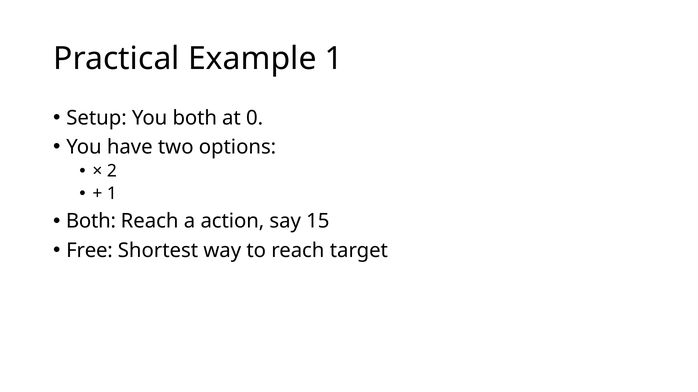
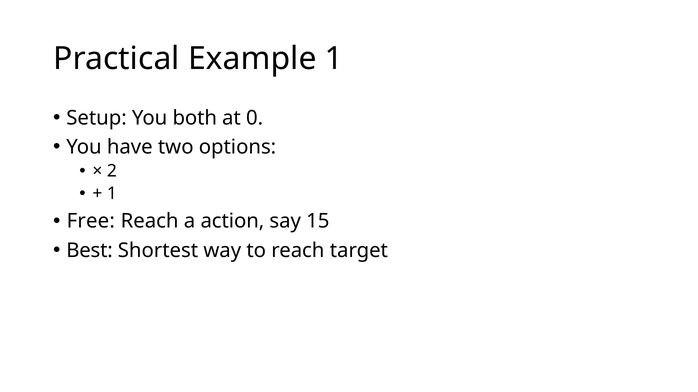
Both: Both -> Free (91, 221)
Free: Free -> Best (90, 251)
